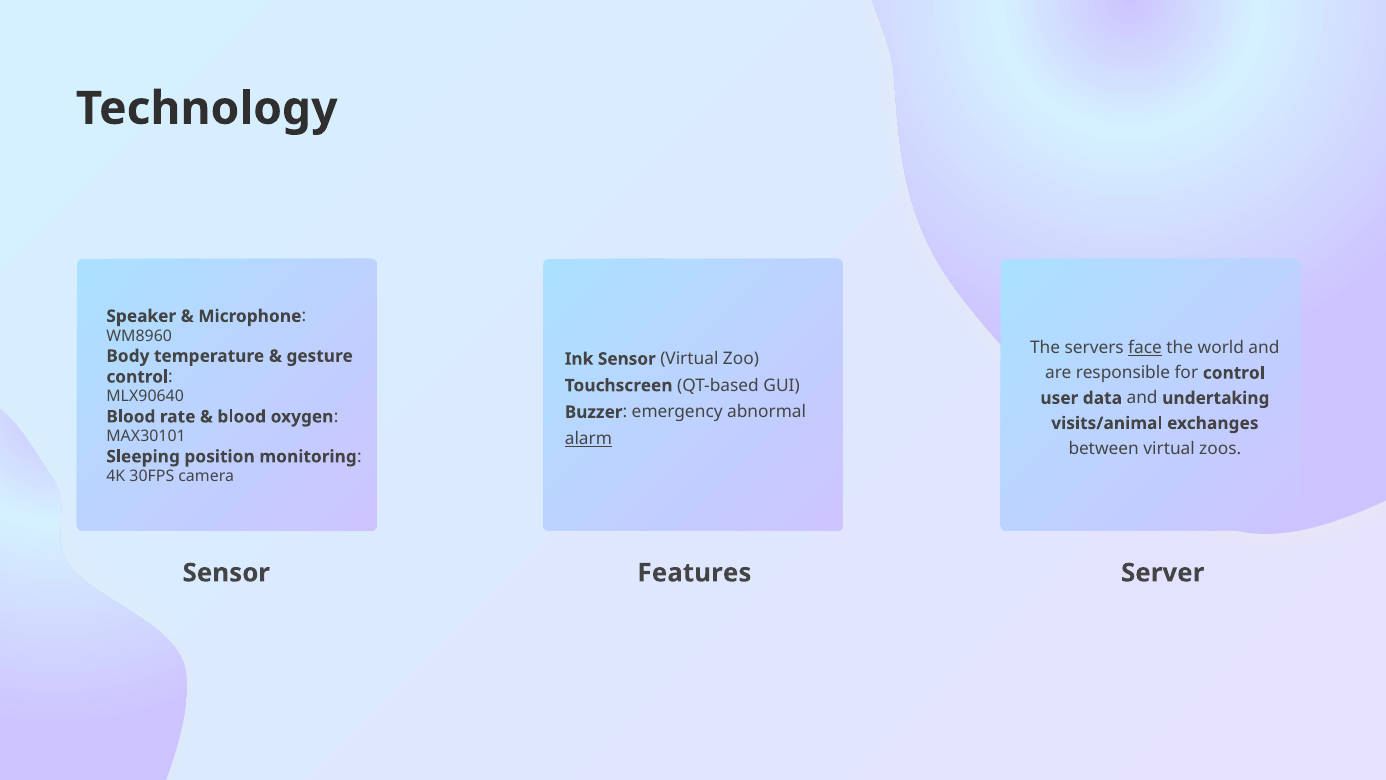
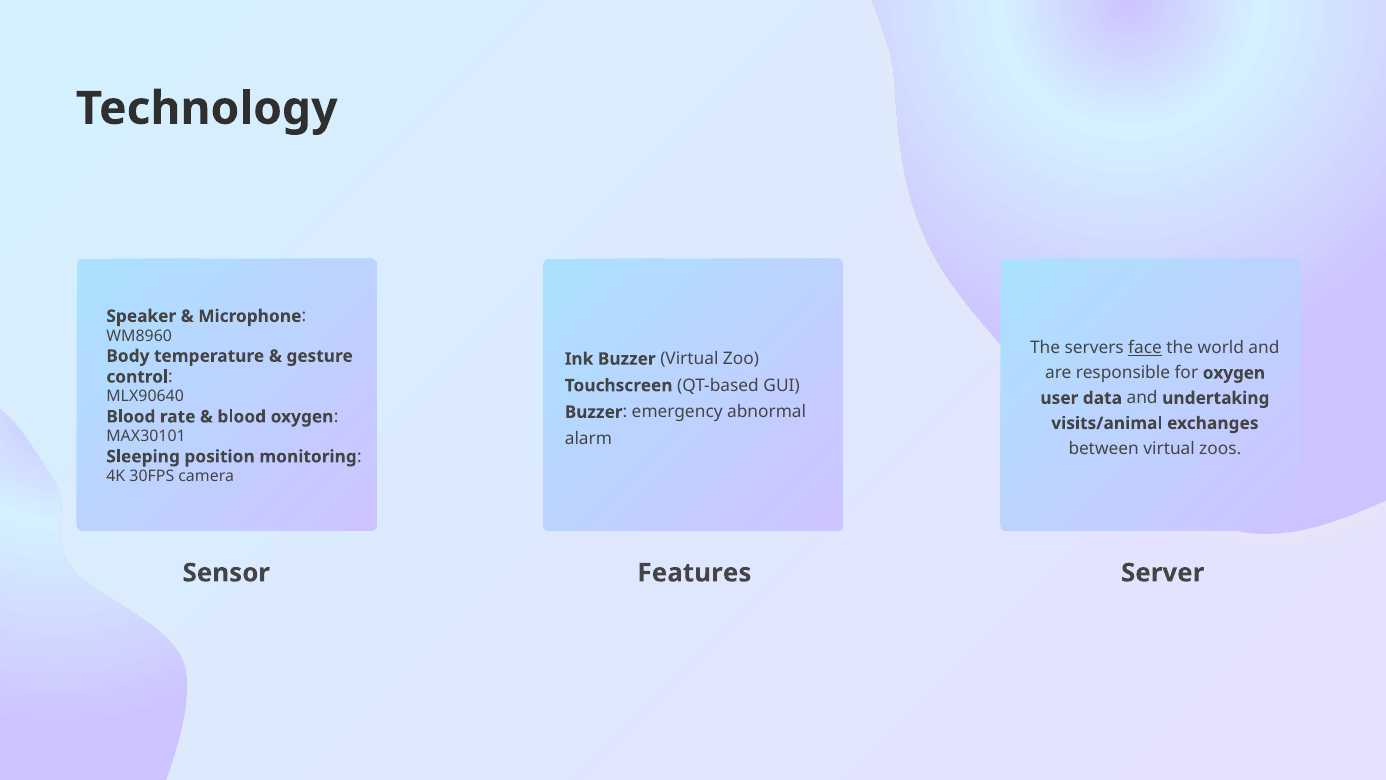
Ink Sensor: Sensor -> Buzzer (627, 359)
for control: control -> oxygen (1234, 373)
alarm underline: present -> none (588, 438)
